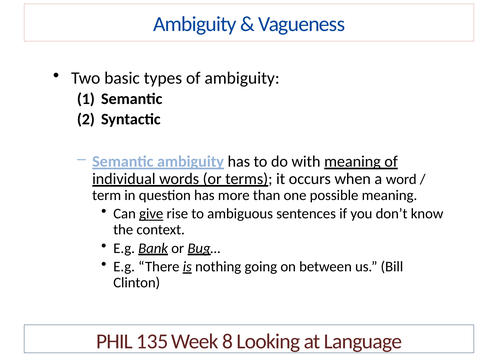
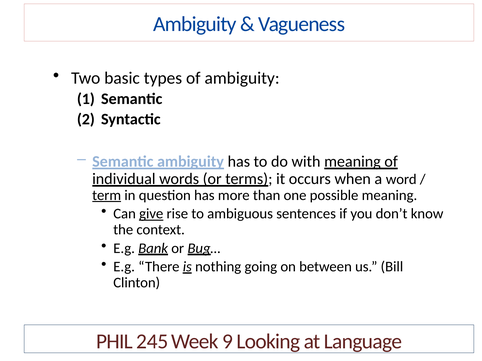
term underline: none -> present (107, 196)
135: 135 -> 245 (152, 342)
8: 8 -> 9 (228, 342)
